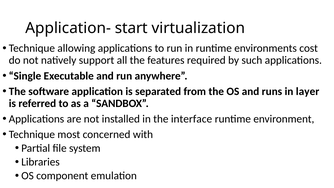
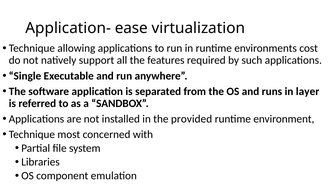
start: start -> ease (131, 28)
interface: interface -> provided (192, 119)
